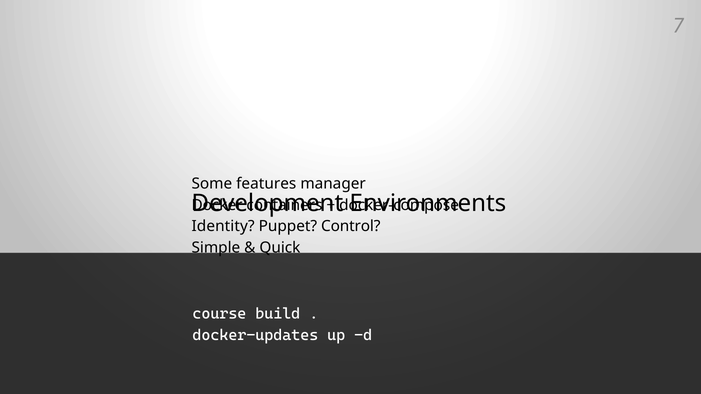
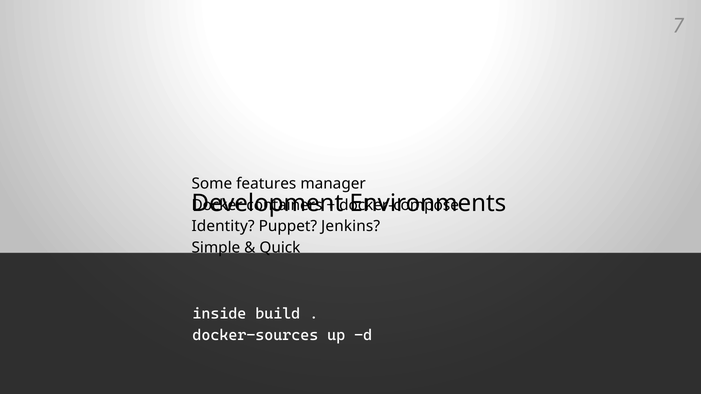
Control: Control -> Jenkins (351, 227)
course: course -> inside (219, 314)
docker-updates: docker-updates -> docker-sources (255, 335)
